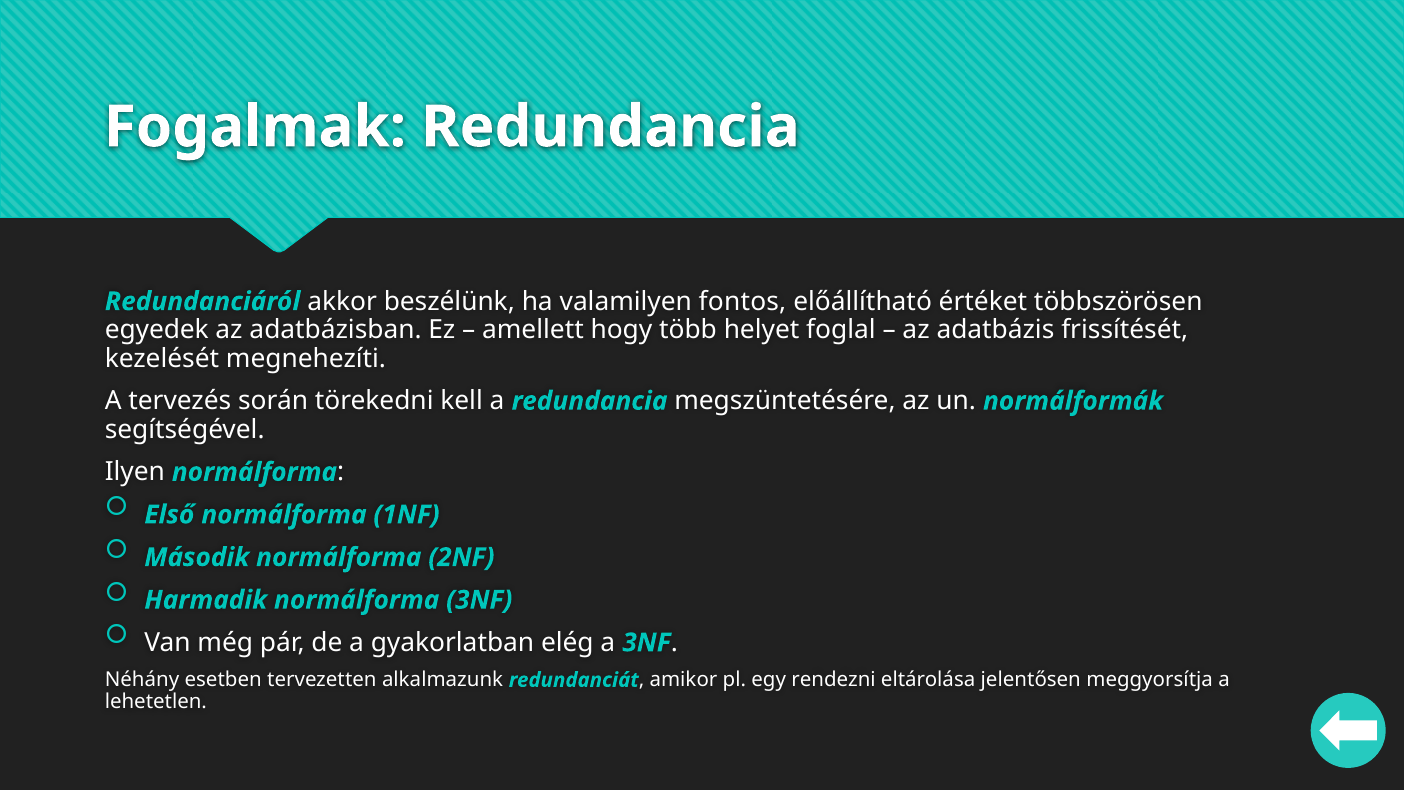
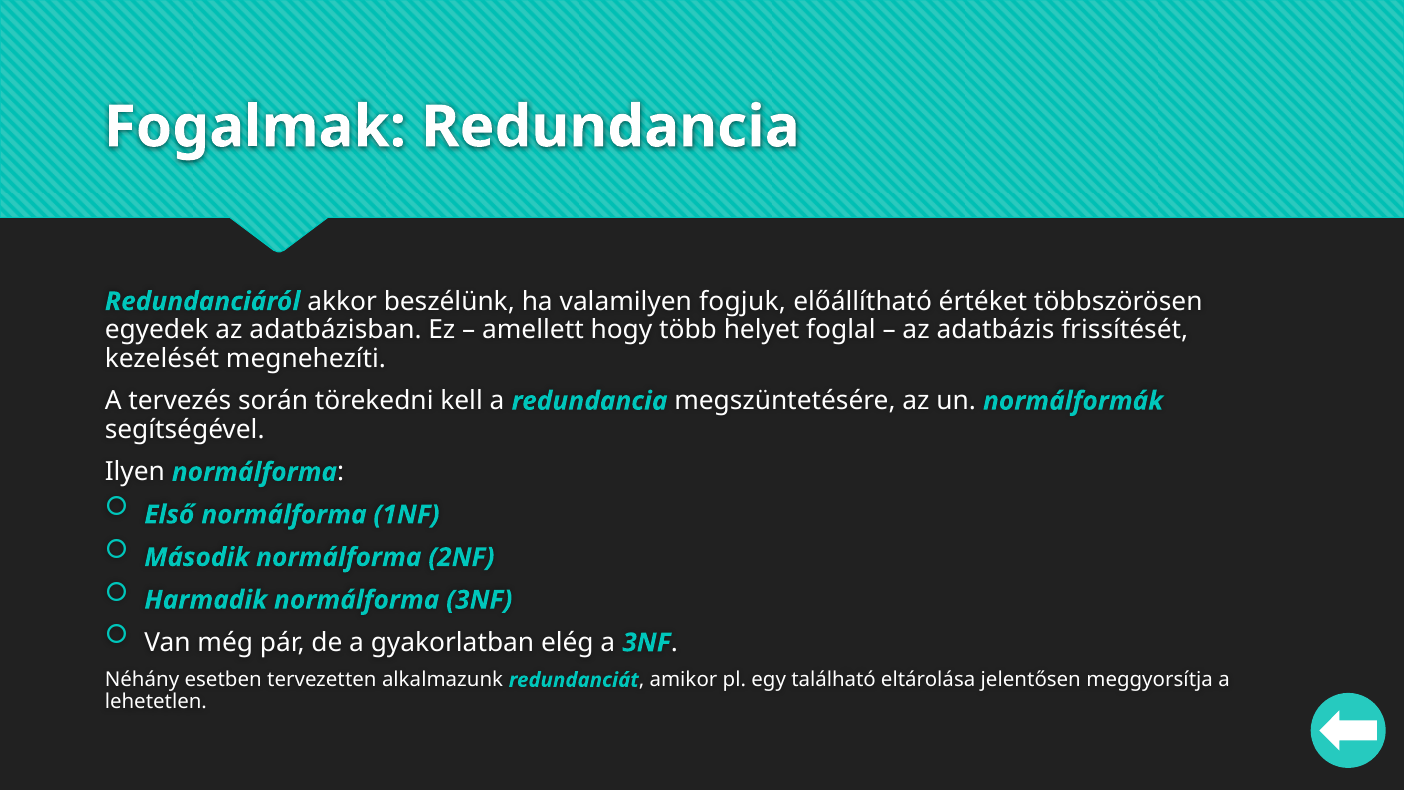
fontos: fontos -> fogjuk (742, 301)
rendezni: rendezni -> található (834, 680)
